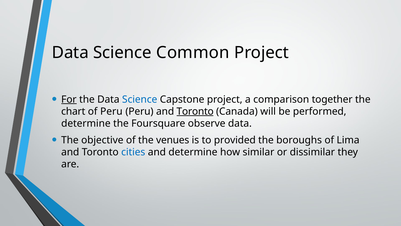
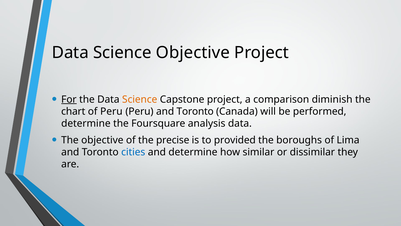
Science Common: Common -> Objective (193, 53)
Science colour: blue -> orange (140, 99)
together: together -> diminish (332, 99)
Toronto underline: present -> none (195, 111)
observe: observe -> analysis (207, 123)
venues: venues -> precise (173, 140)
